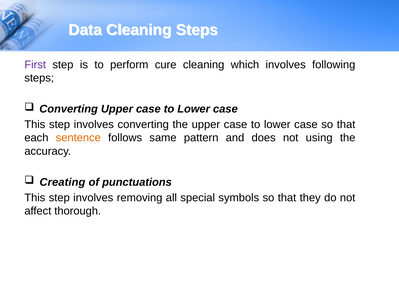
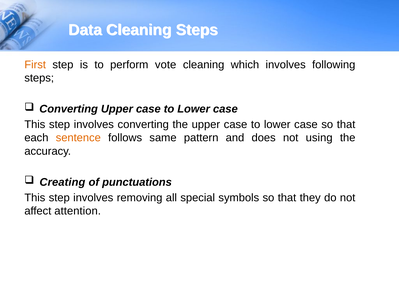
First colour: purple -> orange (35, 65)
cure: cure -> vote (166, 65)
thorough: thorough -> attention (78, 211)
